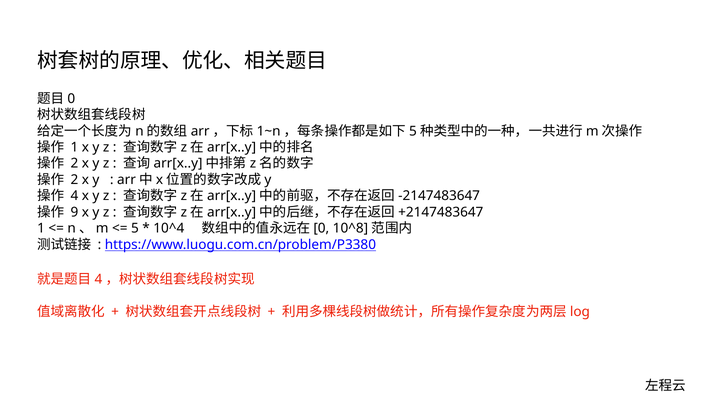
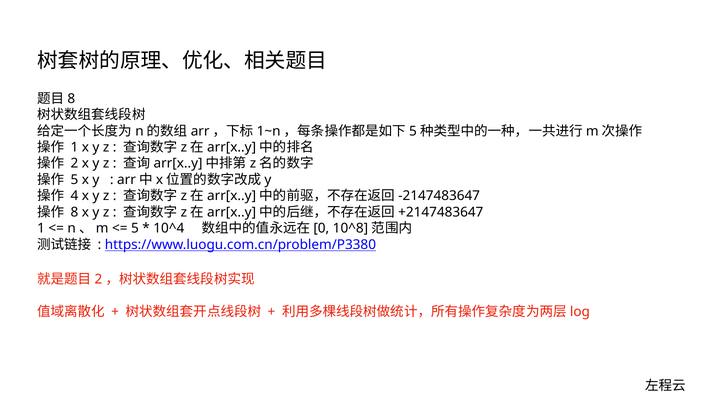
0: 0 -> 8 (71, 99)
2: 2 -> 5 (74, 180)
9: 9 -> 8 (74, 213)
4: 4 -> 2 (98, 280)
